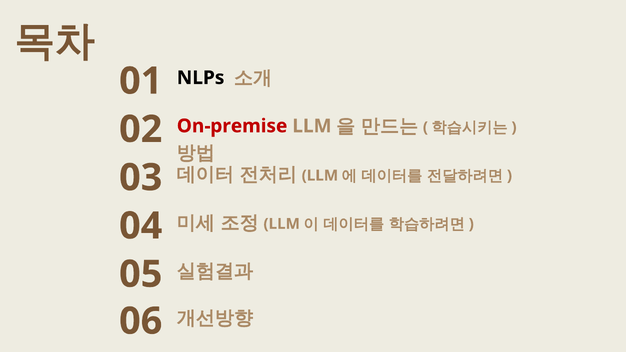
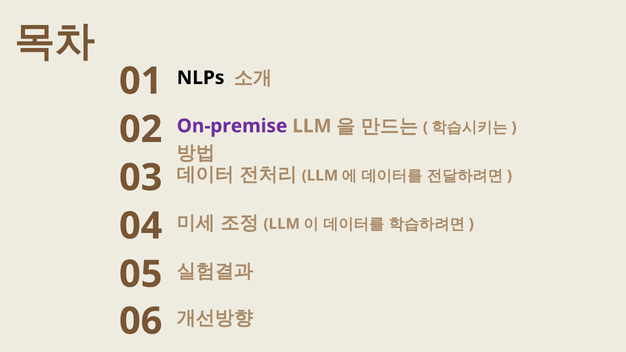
On-premise colour: red -> purple (232, 126)
